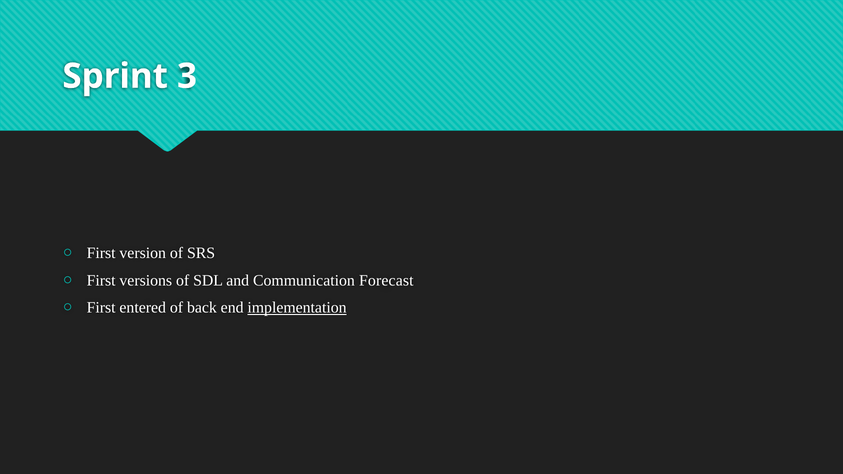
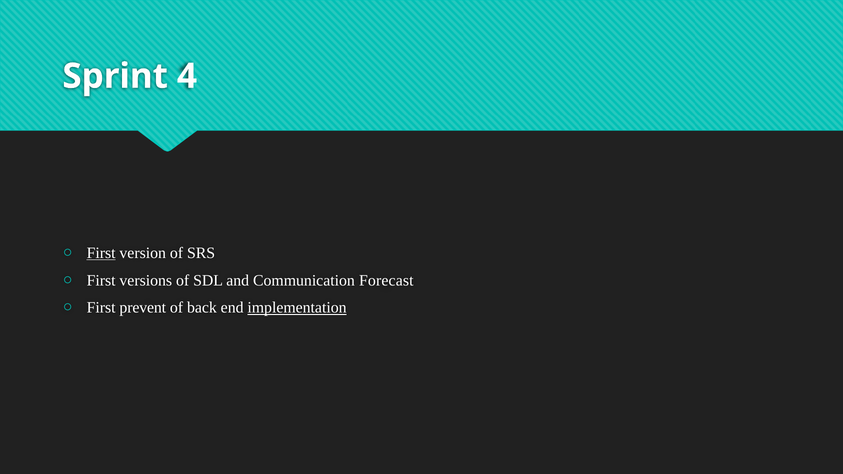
3: 3 -> 4 (187, 76)
First underline: none -> present (101, 253)
entered: entered -> prevent (143, 308)
